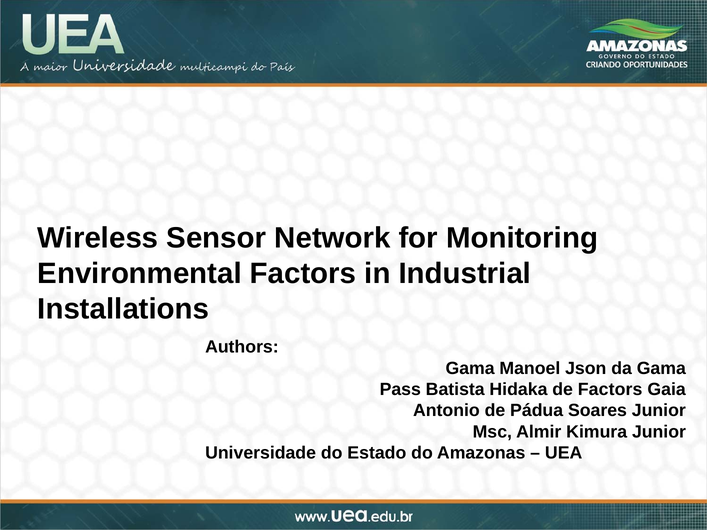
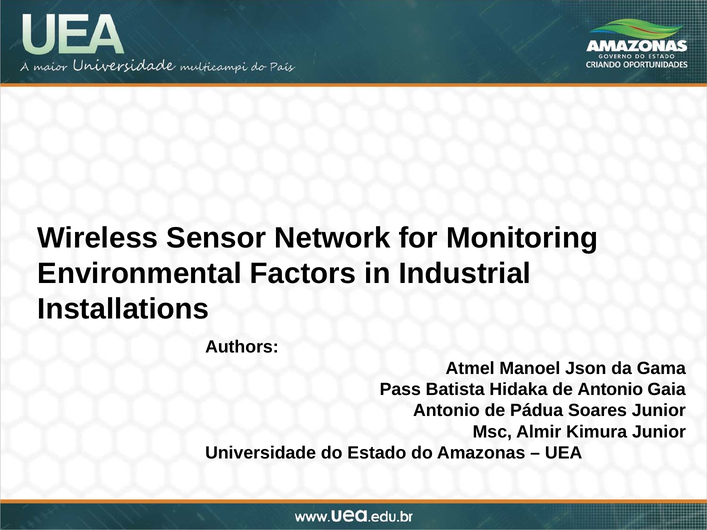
Gama: Gama -> Atmel (470, 368)
de Factors: Factors -> Antonio (610, 390)
